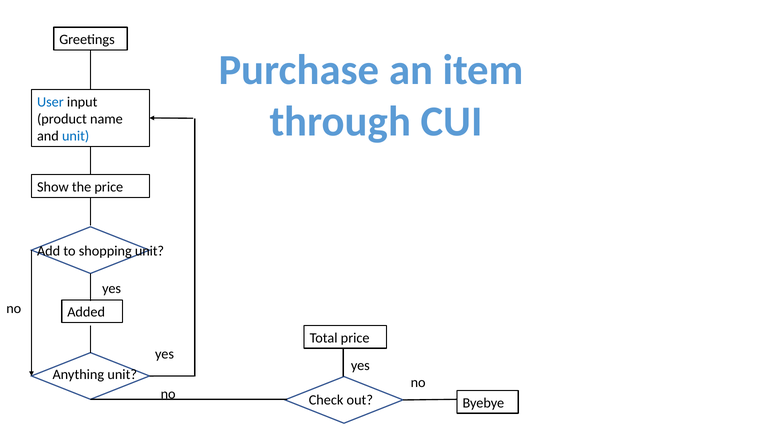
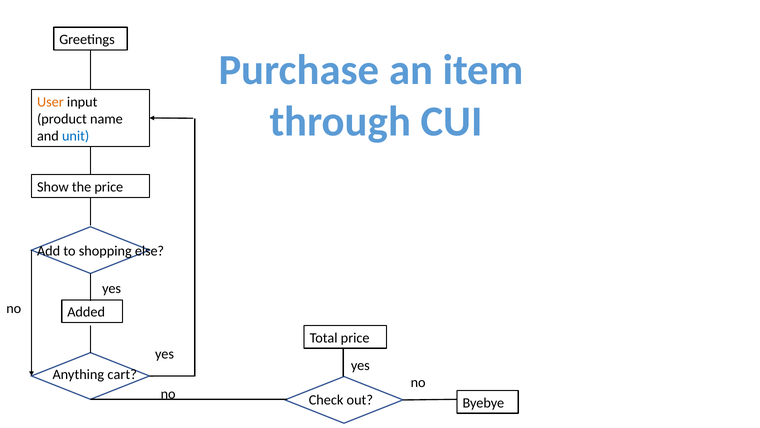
User colour: blue -> orange (50, 102)
shopping unit: unit -> else (150, 251)
Anything unit: unit -> cart (122, 374)
